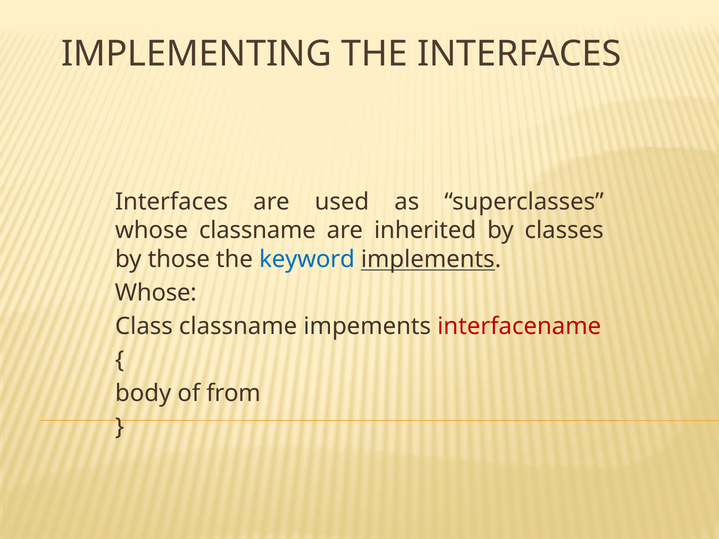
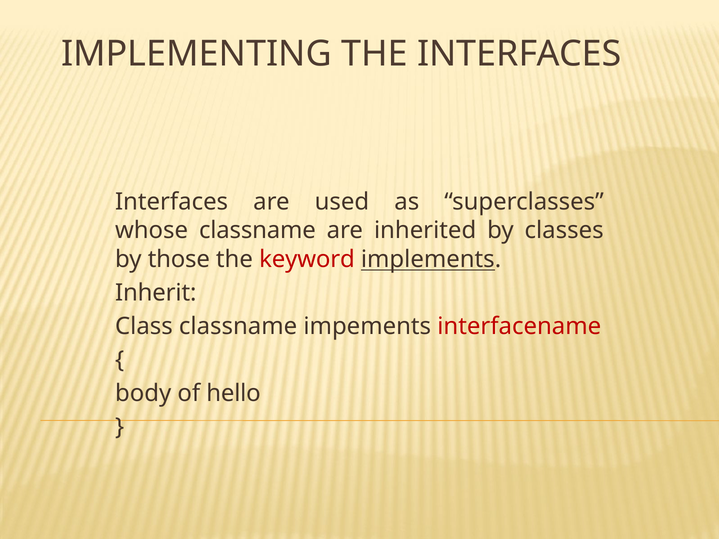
keyword colour: blue -> red (307, 259)
Whose: Whose -> Inherit (156, 293)
from: from -> hello (234, 394)
